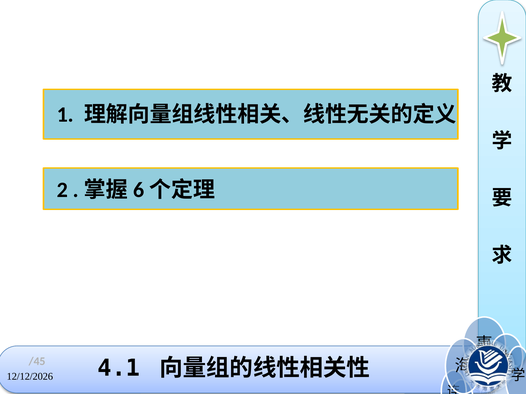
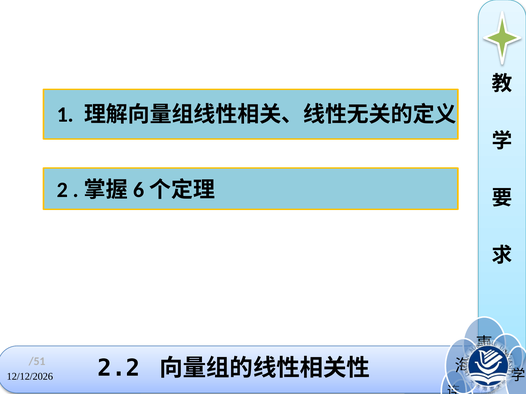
/45: /45 -> /51 (37, 362)
4.1: 4.1 -> 2.2 (119, 369)
